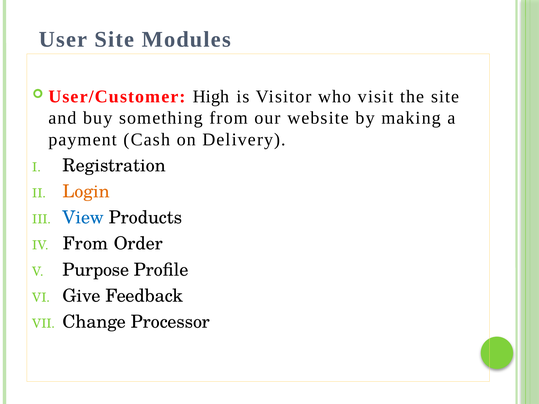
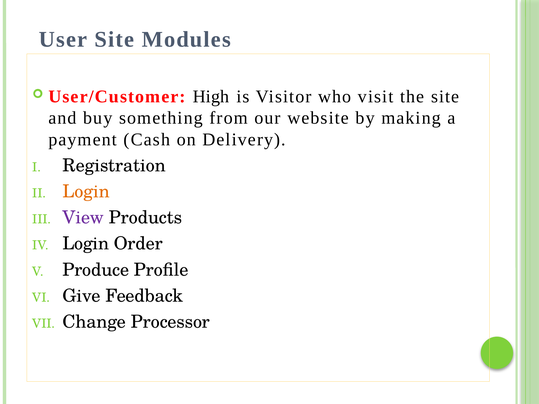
View colour: blue -> purple (83, 218)
From: From -> Login (86, 244)
Purpose: Purpose -> Produce (96, 270)
